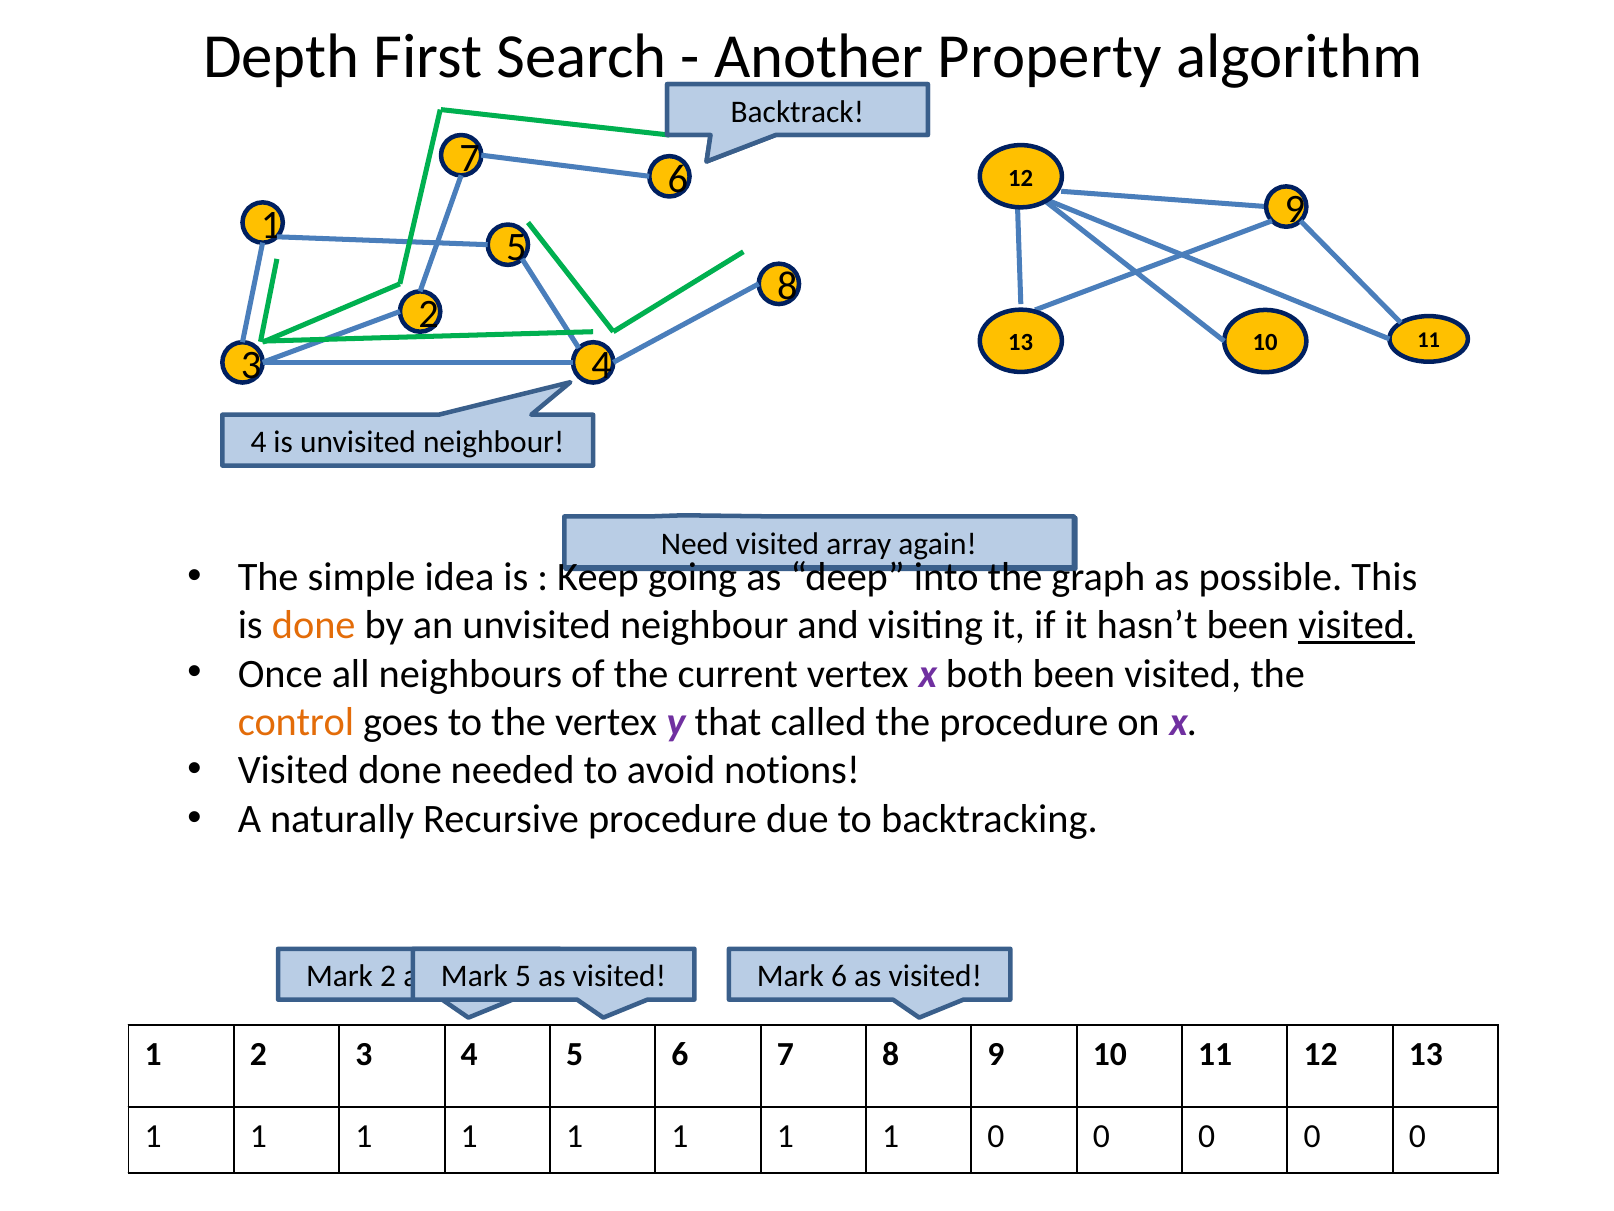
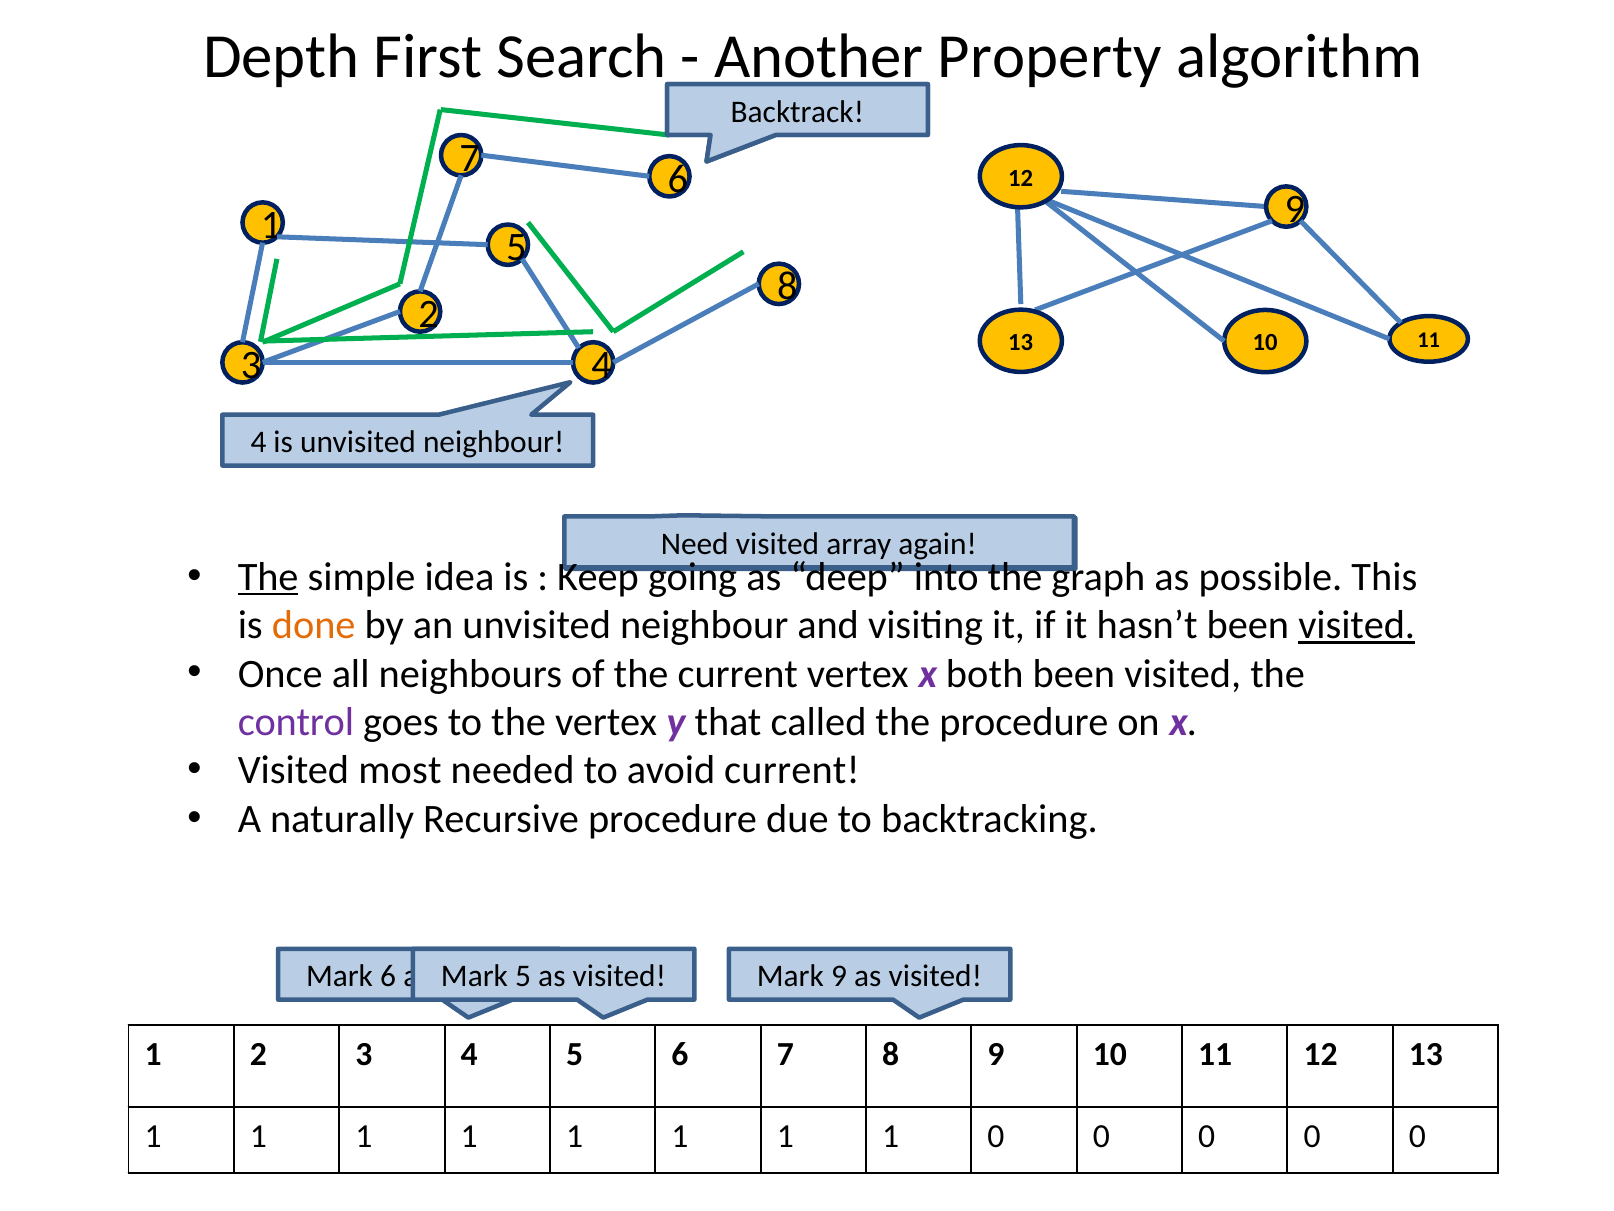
The underline: none -> present (268, 577)
control colour: orange -> purple (296, 722)
Visited done: done -> most (400, 770)
avoid notions: notions -> current (792, 770)
Mark 2: 2 -> 6 (388, 976)
Mark 6: 6 -> 9 (839, 976)
